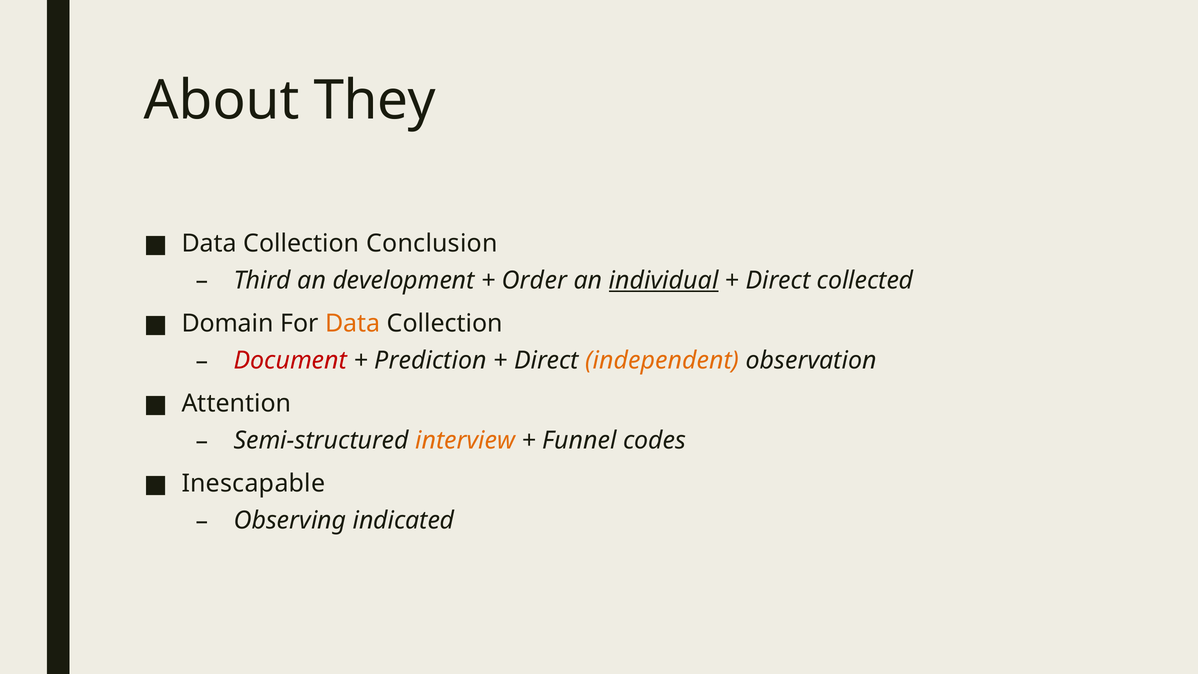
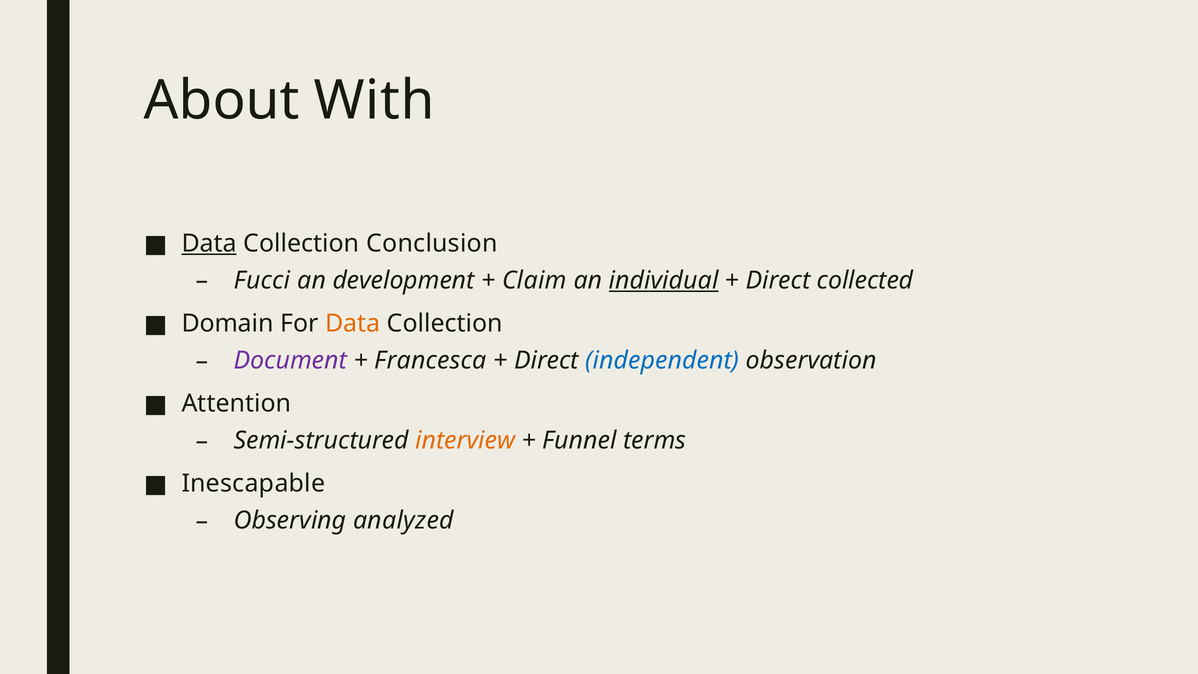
They: They -> With (374, 101)
Data underline: none -> present (209, 243)
Third: Third -> Fucci (262, 280)
Order: Order -> Claim (534, 280)
Document colour: red -> purple (290, 360)
Prediction: Prediction -> Francesca (431, 360)
independent colour: orange -> blue (662, 360)
codes: codes -> terms (655, 440)
indicated: indicated -> analyzed (403, 520)
